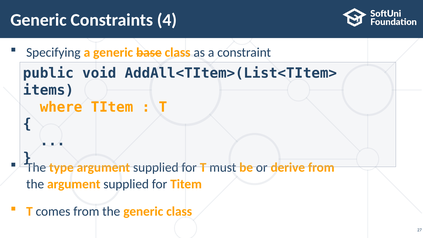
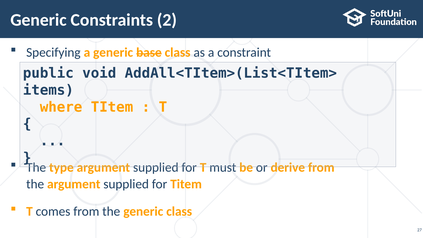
4: 4 -> 2 (167, 20)
